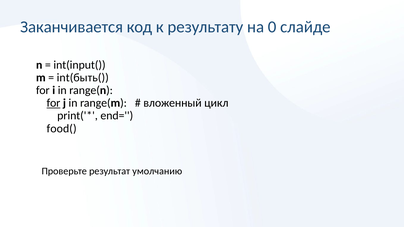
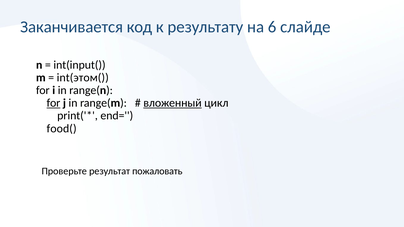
0: 0 -> 6 (272, 27)
int(быть(: int(быть( -> int(этом( (83, 78)
вложенный underline: none -> present (172, 103)
умолчанию: умолчанию -> пожаловать (157, 171)
